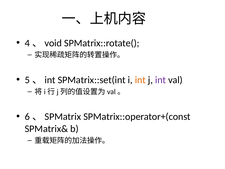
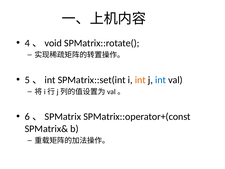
int colour: purple -> blue (161, 80)
